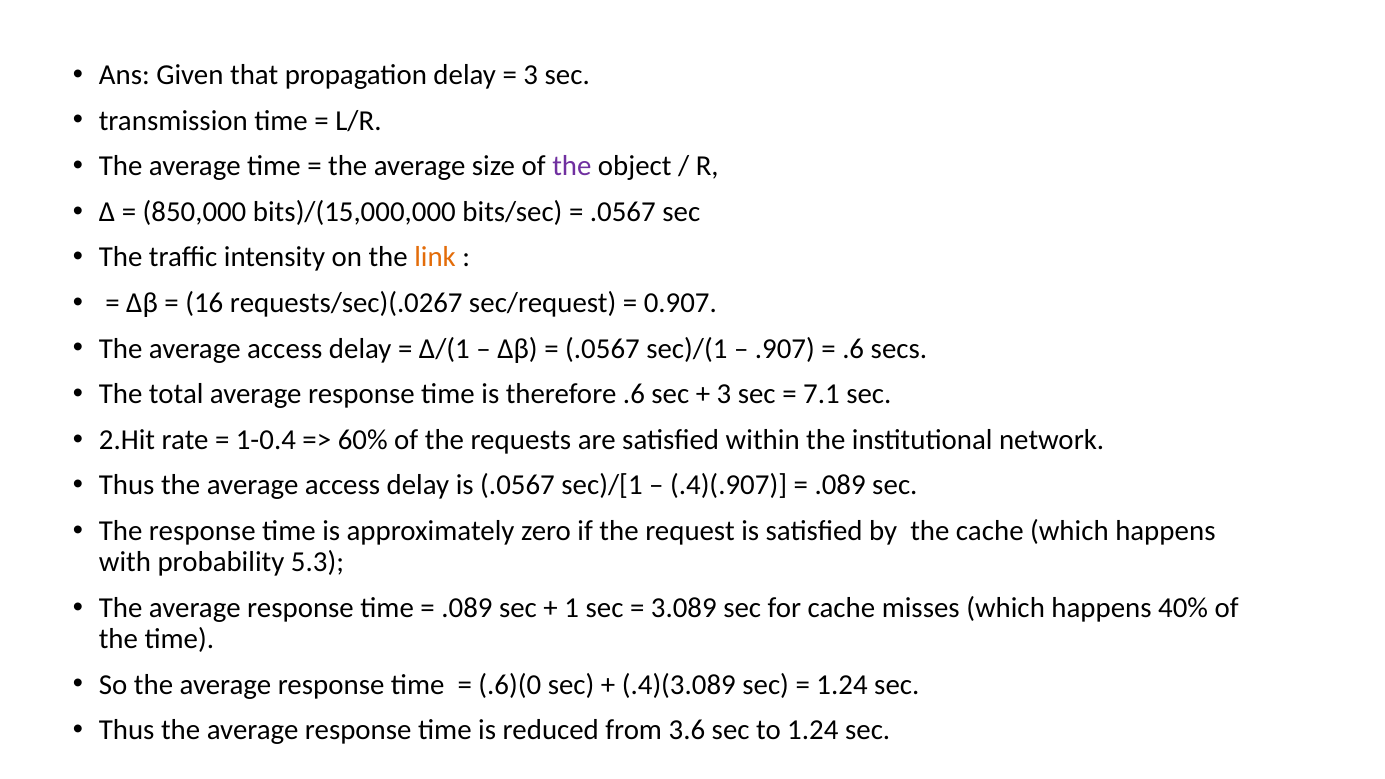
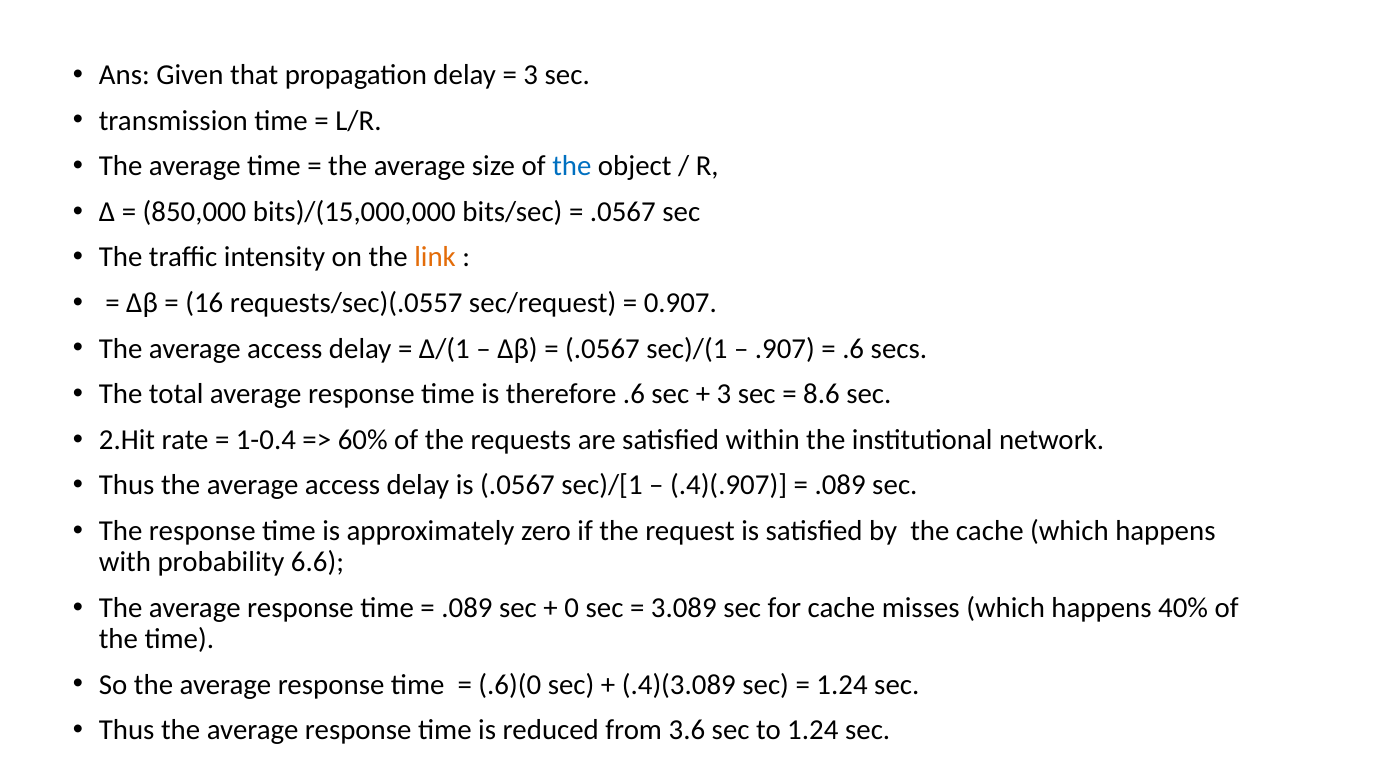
the colour: purple -> blue (572, 166)
requests/sec)(.0267: requests/sec)(.0267 -> requests/sec)(.0557 (346, 303)
7.1: 7.1 -> 8.6 (822, 394)
5.3: 5.3 -> 6.6 (317, 562)
1: 1 -> 0 (572, 608)
